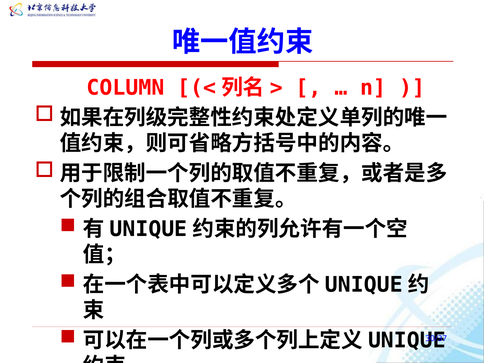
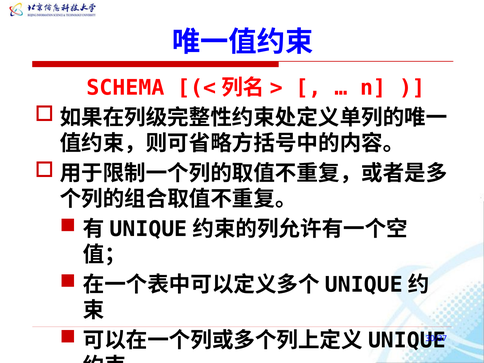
COLUMN: COLUMN -> SCHEMA (125, 88)
